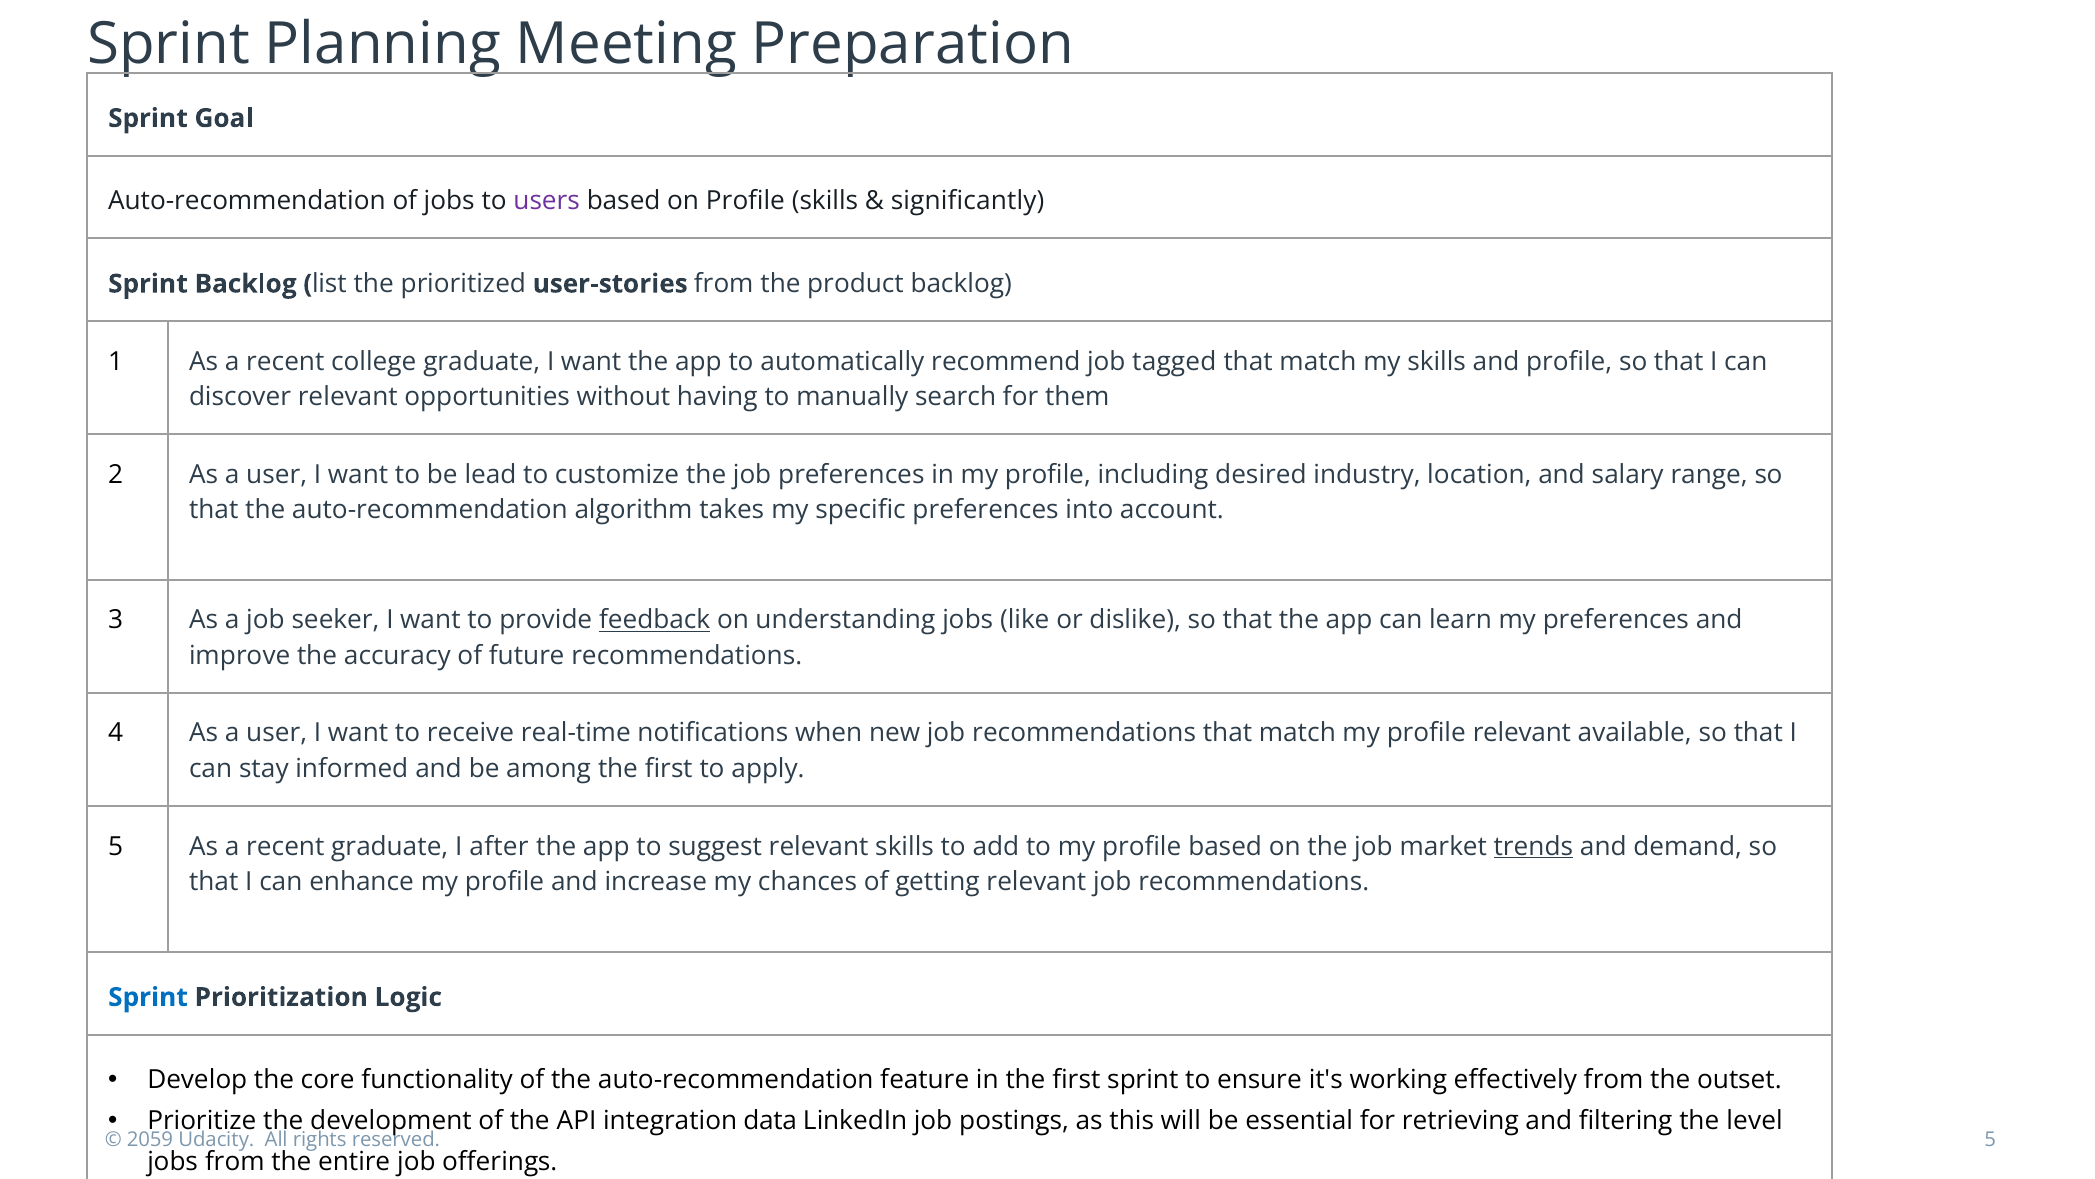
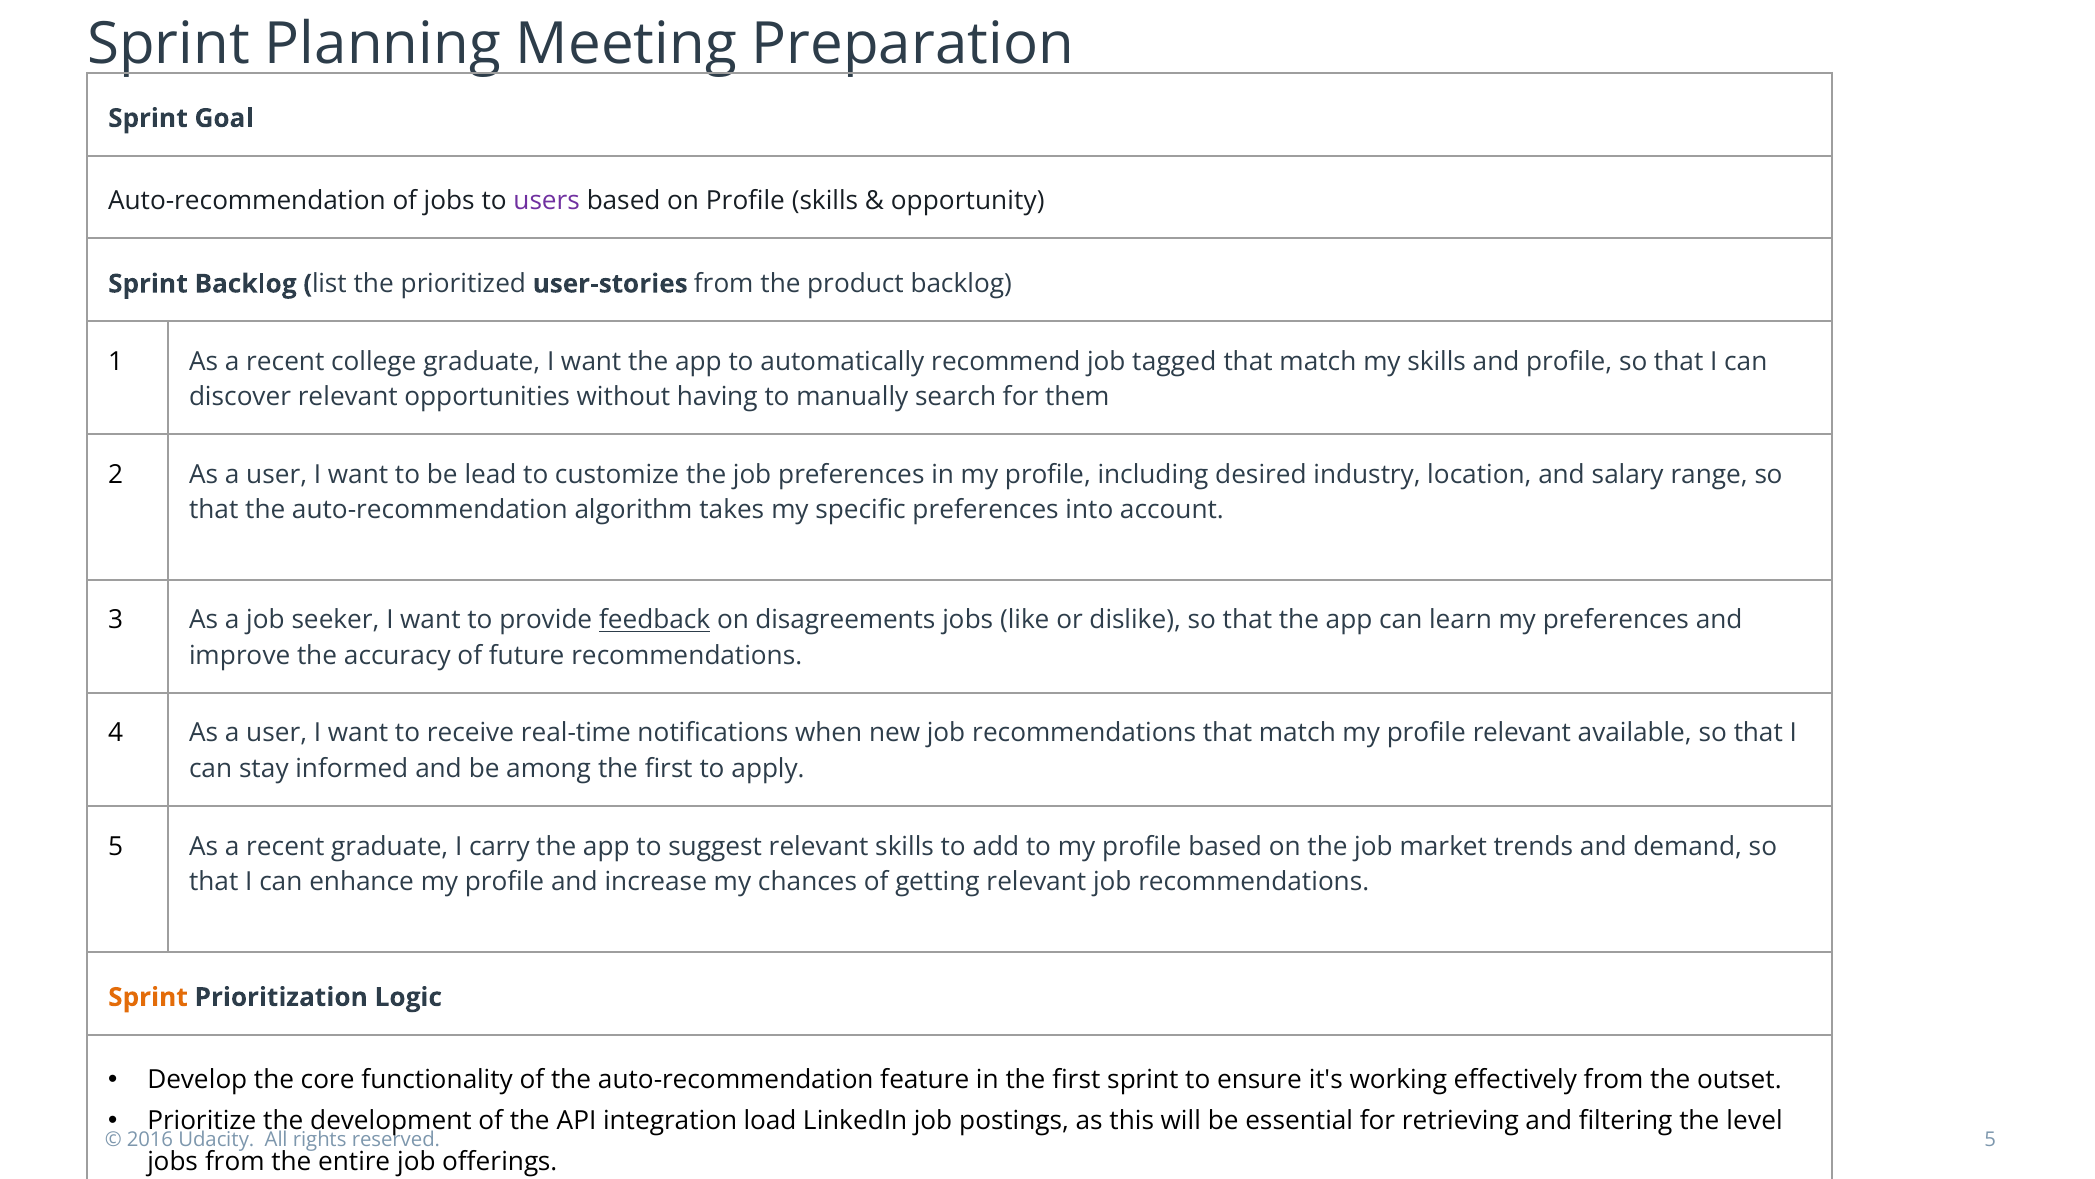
significantly: significantly -> opportunity (968, 201)
understanding: understanding -> disagreements (845, 620)
after: after -> carry (499, 846)
trends underline: present -> none (1533, 846)
Sprint colour: blue -> orange (148, 997)
data: data -> load (770, 1121)
2059: 2059 -> 2016 (150, 1140)
